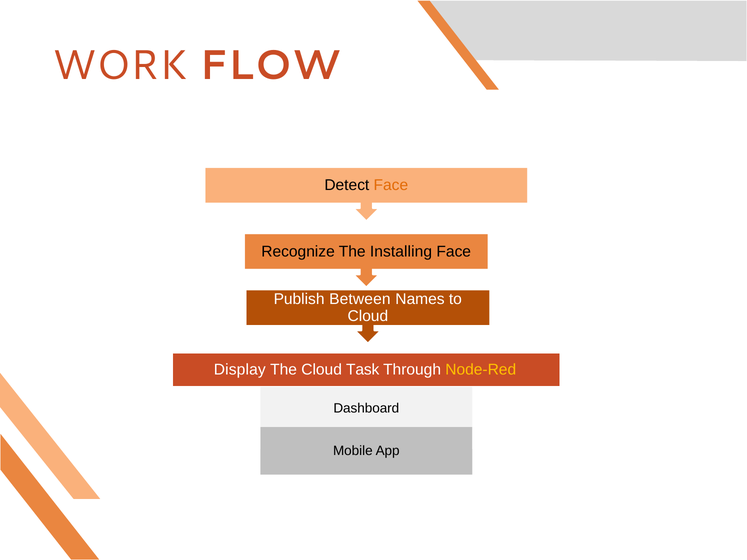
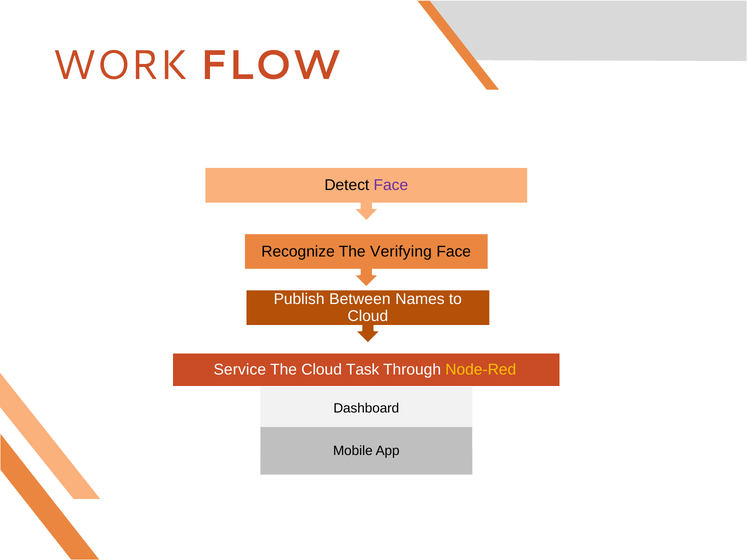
Face colour: orange -> purple (391, 185)
Installing: Installing -> Verifying (401, 252)
Display: Display -> Service (240, 370)
